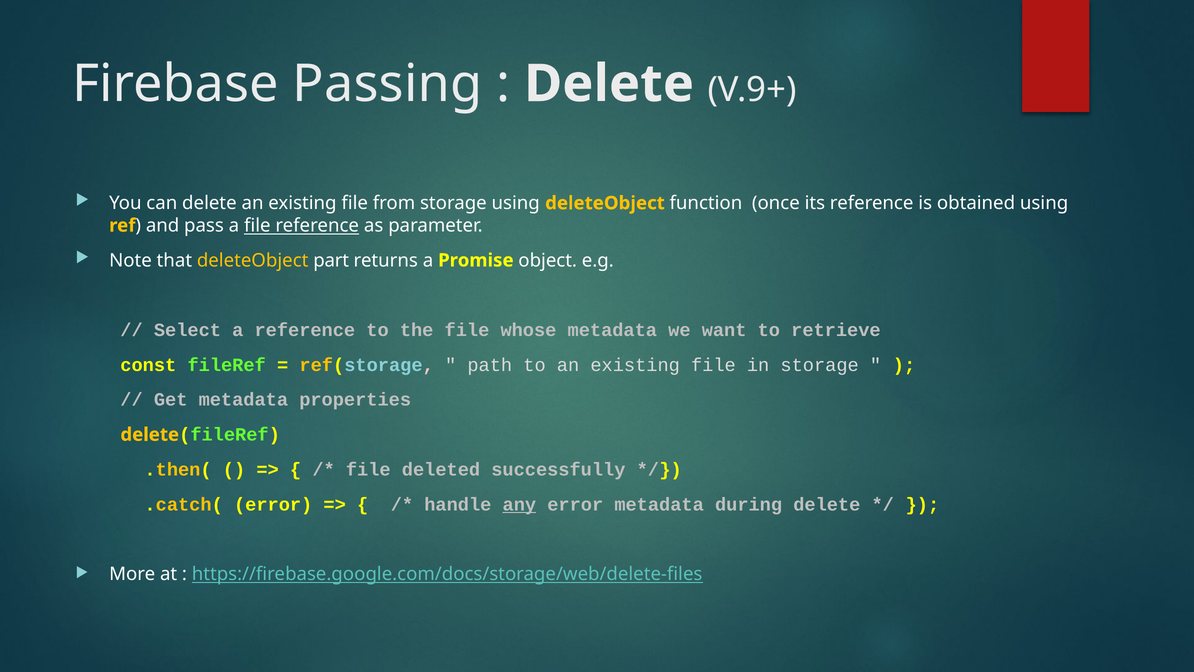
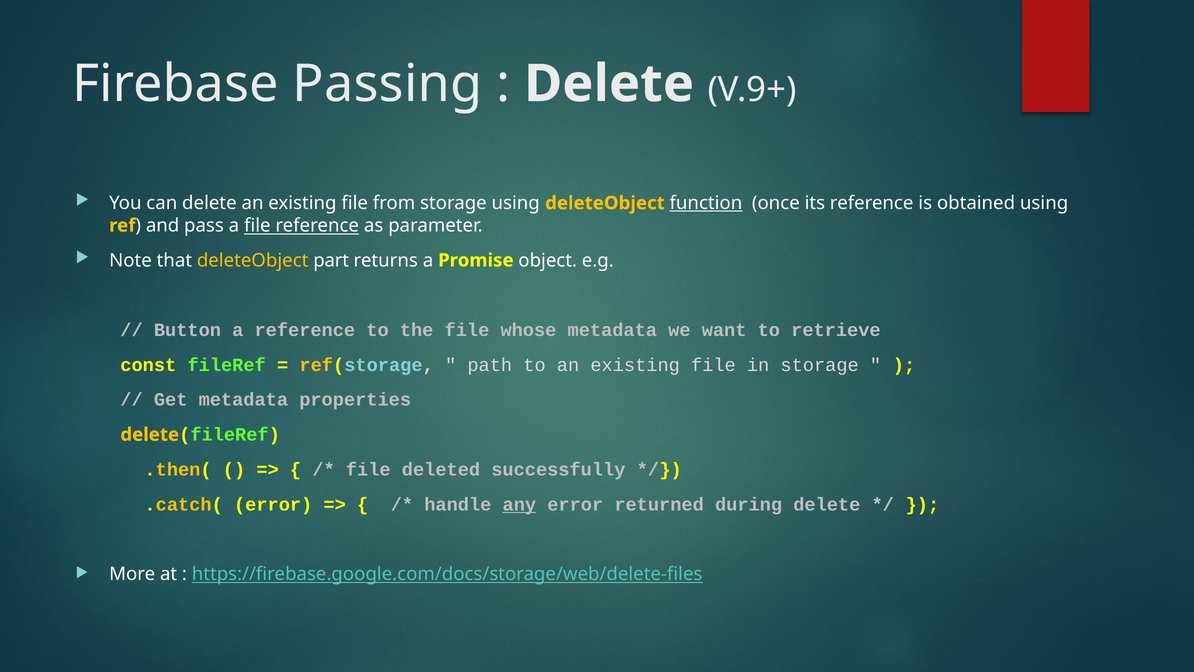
function underline: none -> present (706, 203)
Select: Select -> Button (187, 330)
error metadata: metadata -> returned (659, 504)
